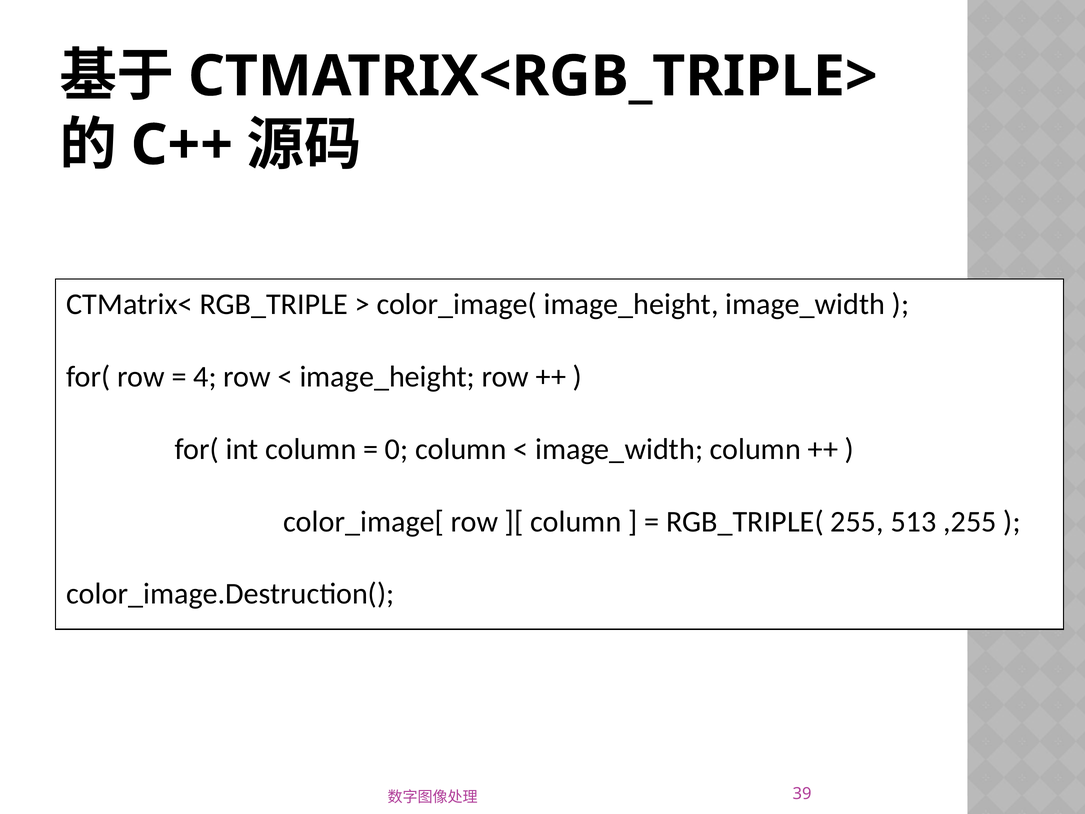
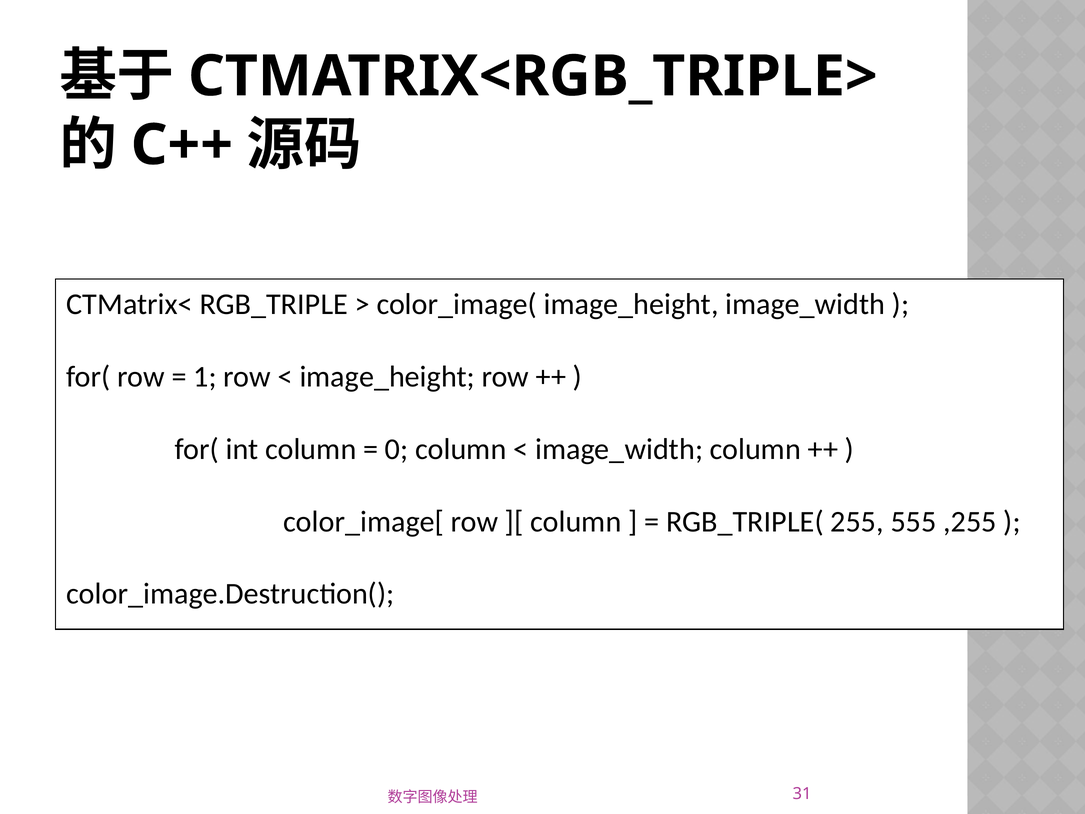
4: 4 -> 1 (205, 377)
513: 513 -> 555 (914, 521)
39: 39 -> 31 (802, 794)
